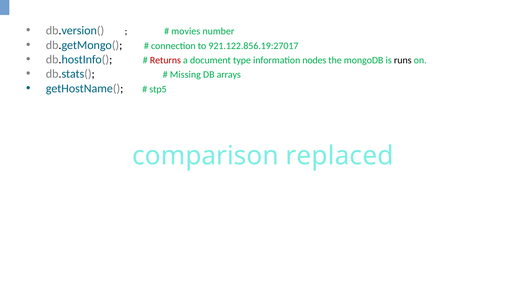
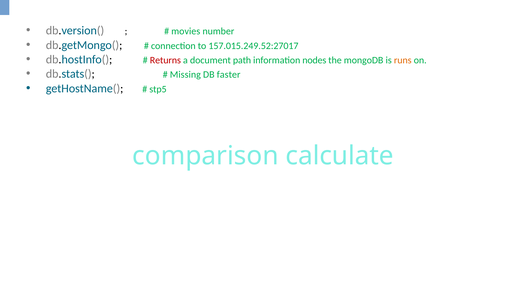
921.122.856.19:27017: 921.122.856.19:27017 -> 157.015.249.52:27017 (253, 46)
type: type -> path (242, 60)
runs colour: black -> orange (403, 60)
arrays: arrays -> faster (229, 75)
replaced: replaced -> calculate (340, 156)
